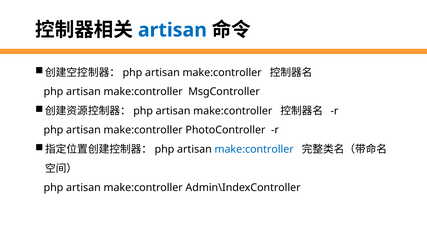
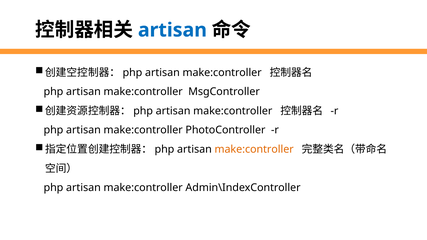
make:controller colour: blue -> orange (254, 149)
